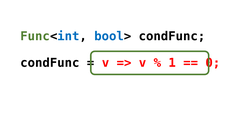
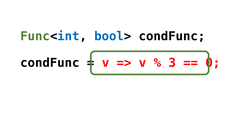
1: 1 -> 3 (172, 63)
